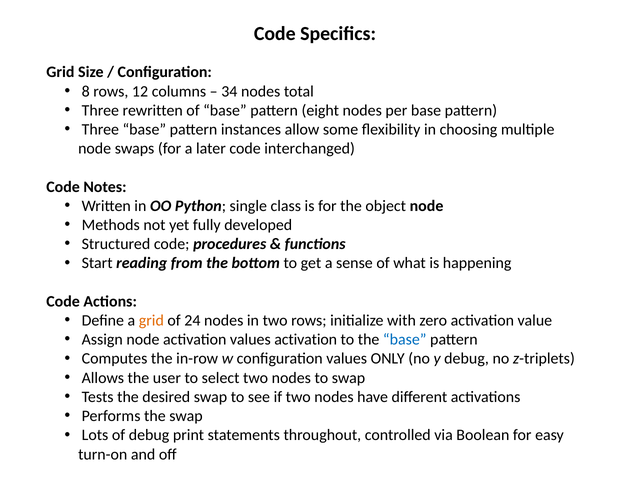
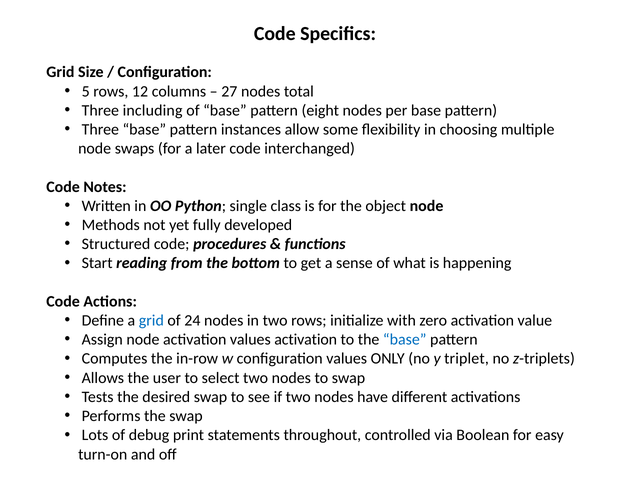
8: 8 -> 5 (86, 91)
34: 34 -> 27 (229, 91)
rewritten: rewritten -> including (153, 110)
grid colour: orange -> blue (151, 320)
y debug: debug -> triplet (467, 359)
